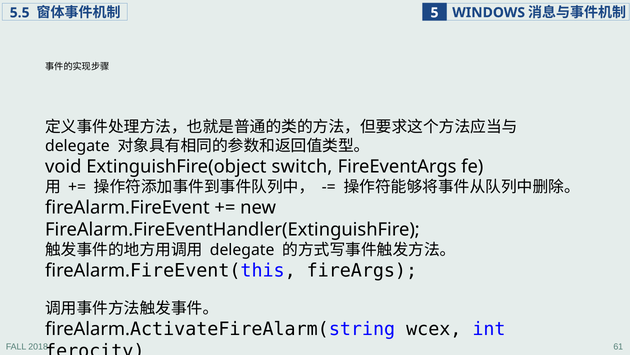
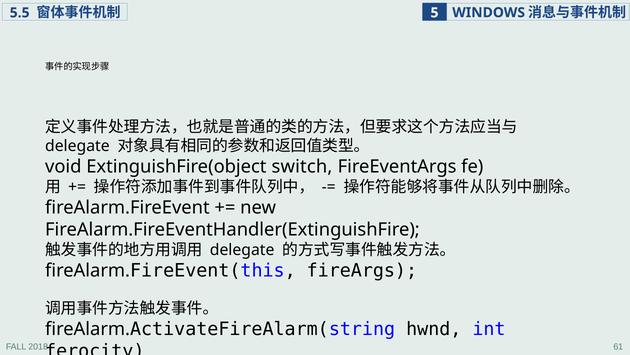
wcex: wcex -> hwnd (434, 329)
